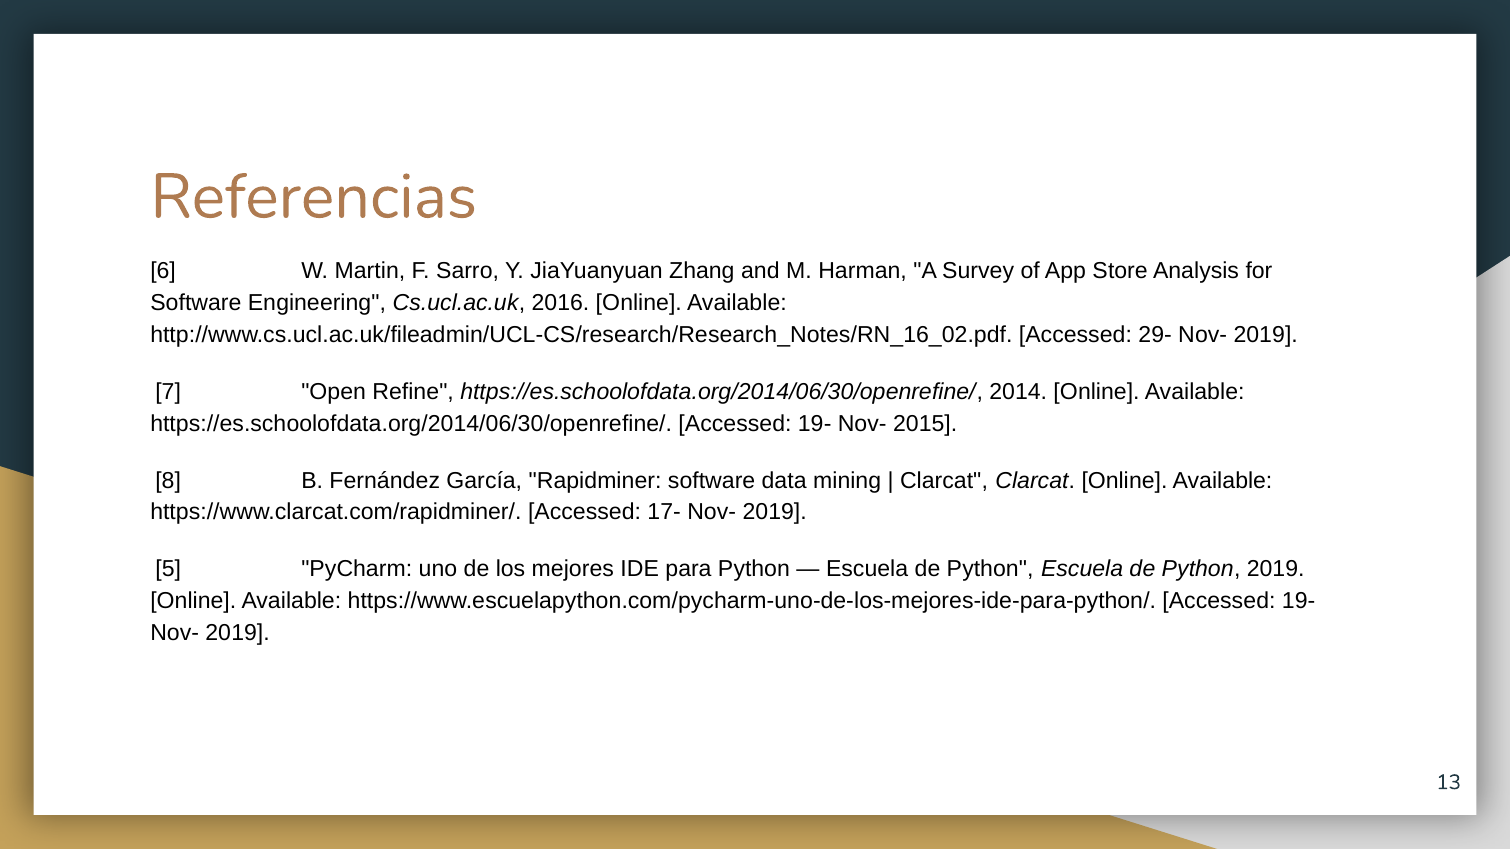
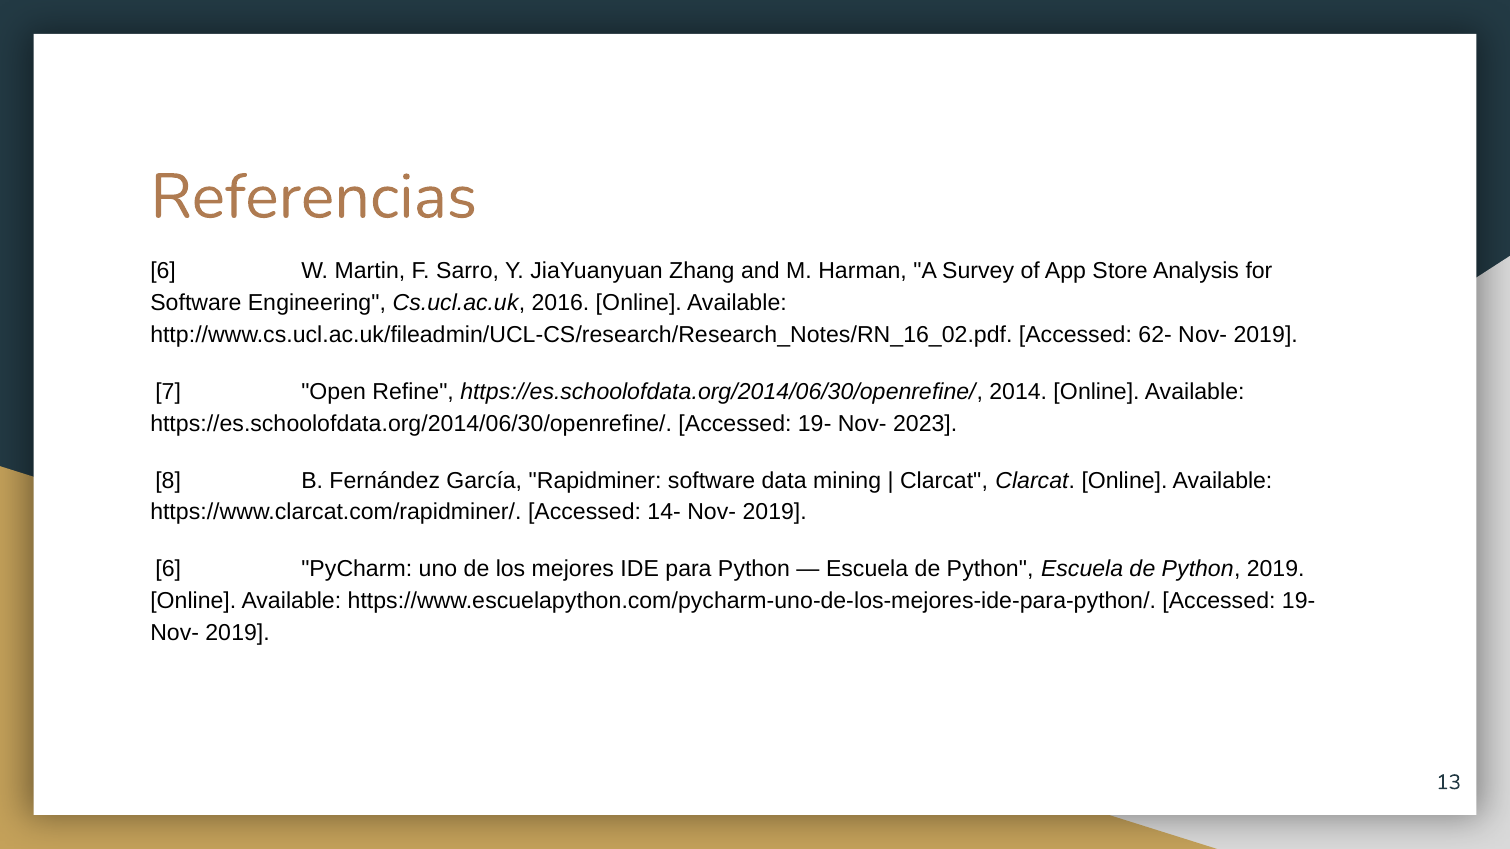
29-: 29- -> 62- (1155, 335)
2015: 2015 -> 2023 (925, 424)
17-: 17- -> 14- (664, 513)
5: 5 -> 6 (168, 570)
